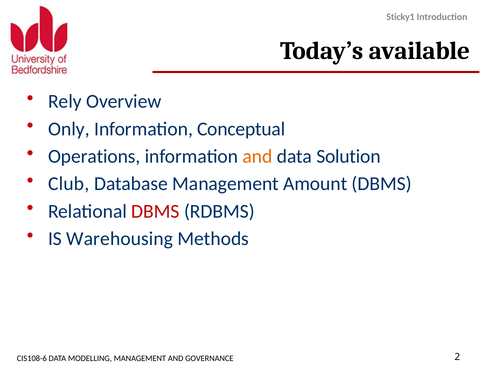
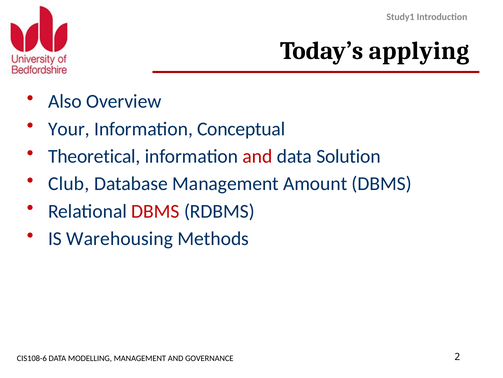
Sticky1: Sticky1 -> Study1 (400, 17)
available: available -> applying (419, 51)
Rely: Rely -> Also (65, 101)
Only: Only -> Your (69, 129)
Operations: Operations -> Theoretical (94, 156)
and colour: orange -> red (258, 156)
